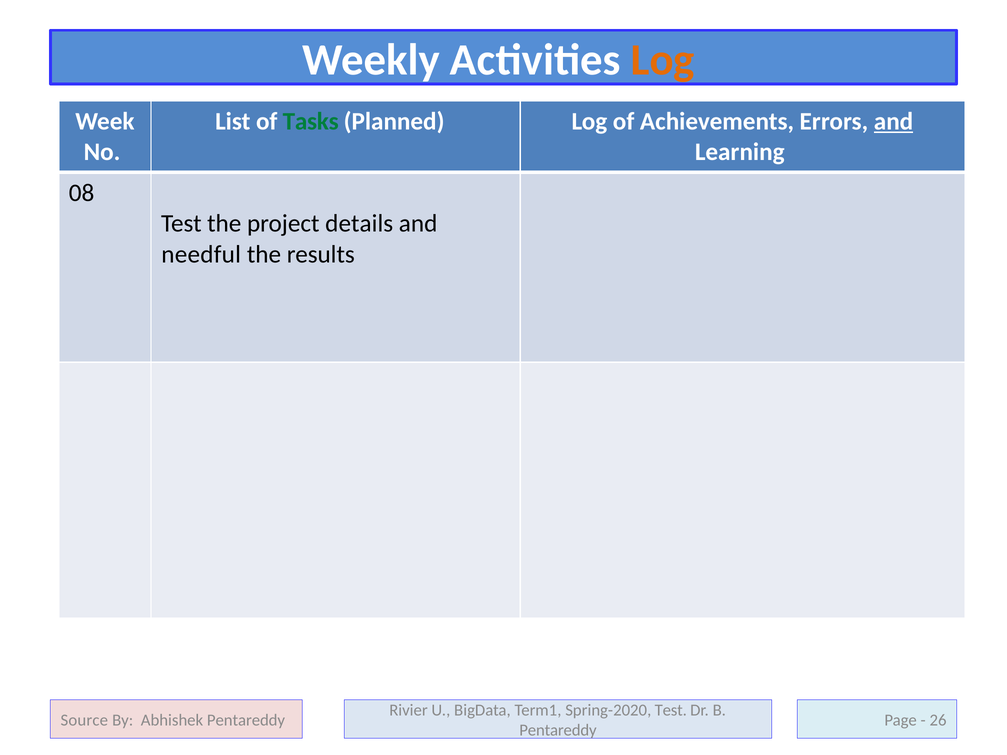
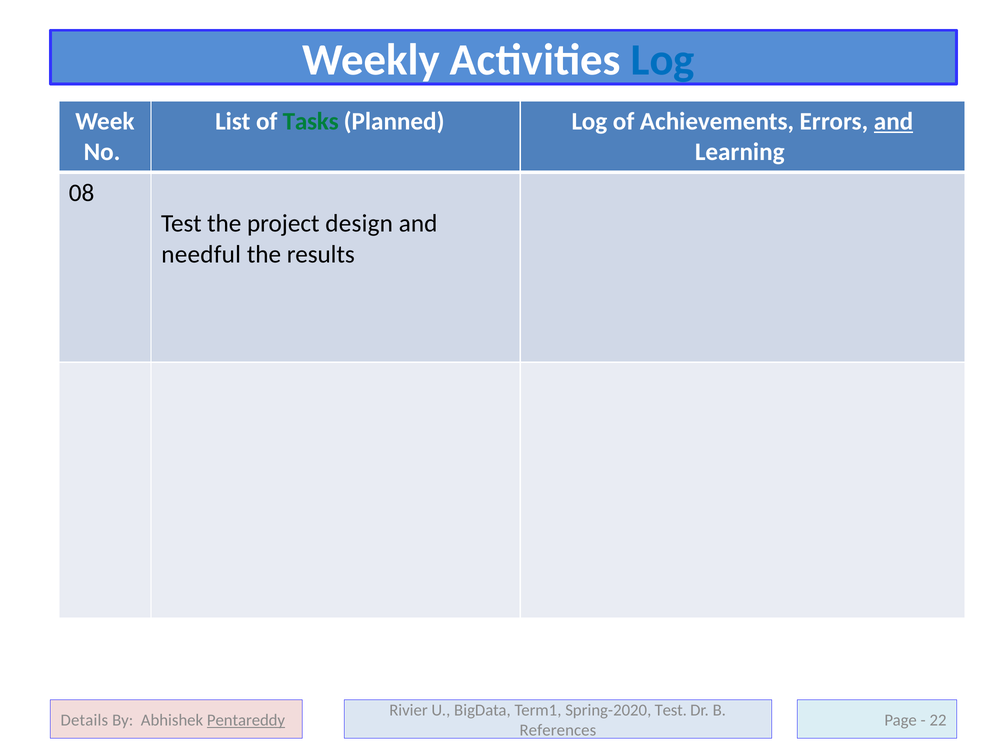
Log colour: orange -> blue (663, 60)
details: details -> design (359, 224)
26: 26 -> 22 (938, 720)
Source: Source -> Details (84, 720)
Pentareddy underline: none -> present (246, 720)
Pentareddy: Pentareddy -> References (558, 730)
